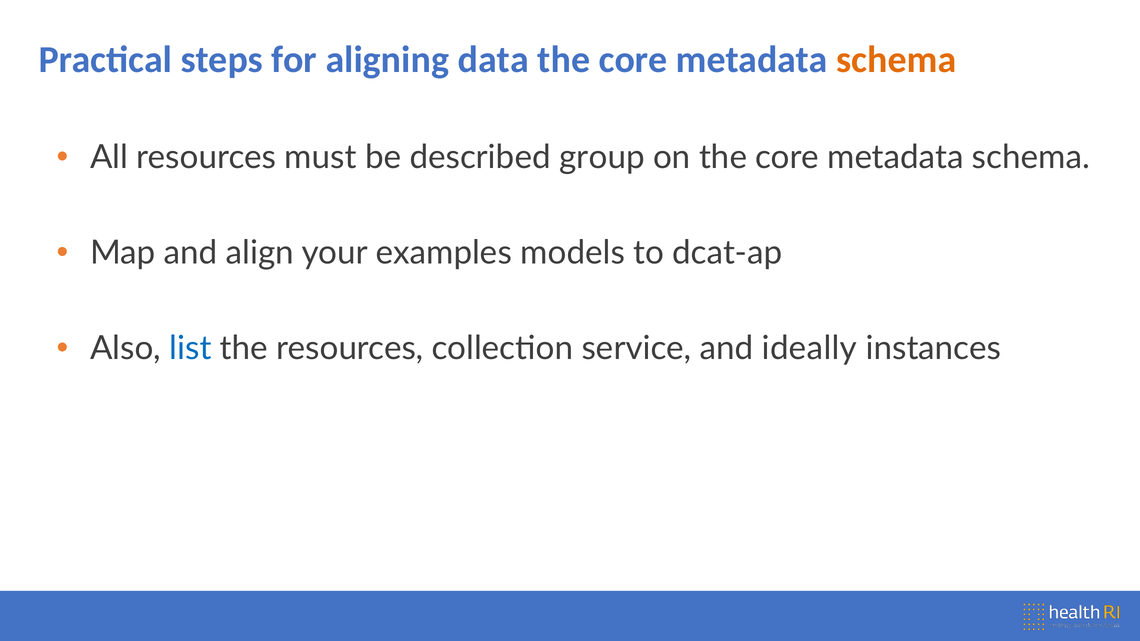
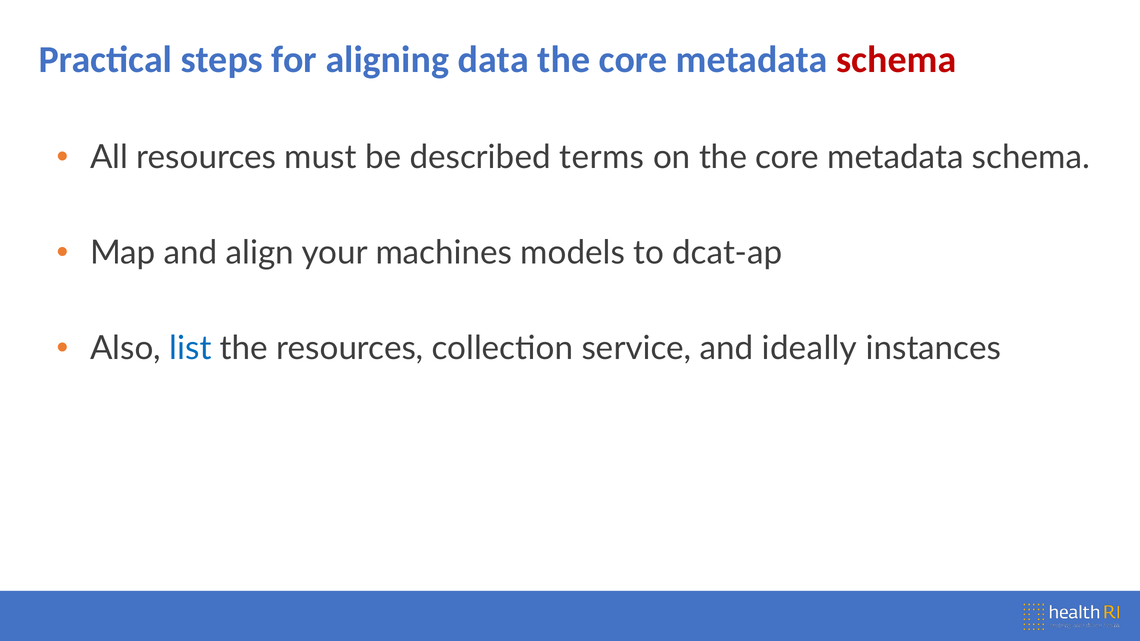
schema colour: orange -> red (896, 59)
group: group -> terms (602, 157)
examples: examples -> machines (444, 253)
